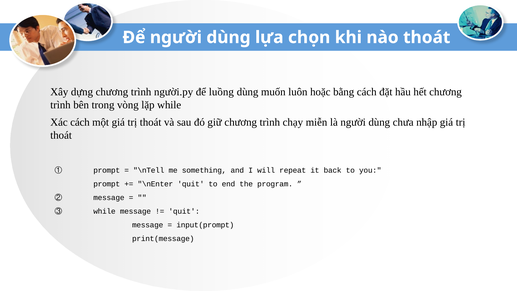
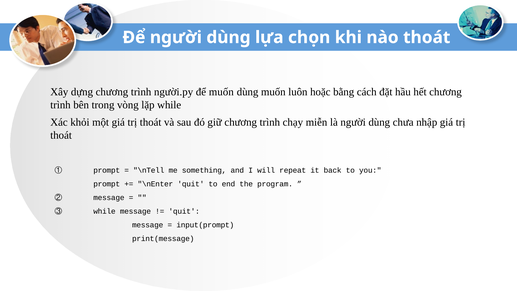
để luồng: luồng -> muốn (221, 92)
Xác cách: cách -> khỏi (80, 122)
